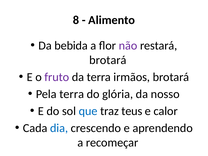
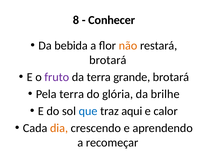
Alimento: Alimento -> Conhecer (112, 20)
não colour: purple -> orange (128, 46)
irmãos: irmãos -> grande (132, 77)
nosso: nosso -> brilhe (165, 94)
teus: teus -> aqui (132, 111)
dia colour: blue -> orange (59, 128)
